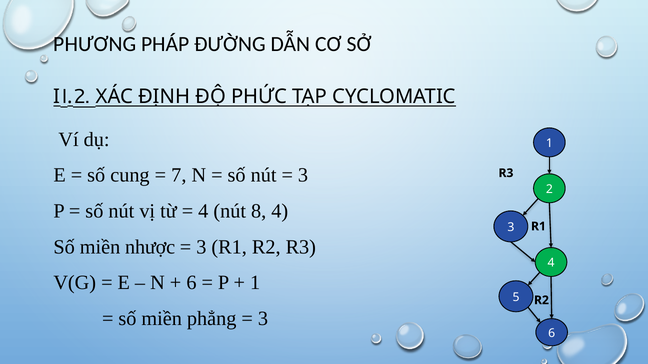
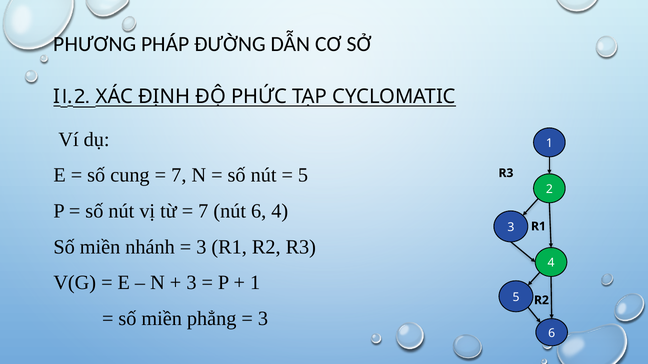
3: 3 -> 5 (303, 175)
4: 4 -> 7 (203, 211)
nút 8: 8 -> 6 (259, 211)
nhược: nhược -> nhánh (150, 247)
6: 6 -> 3 (191, 283)
